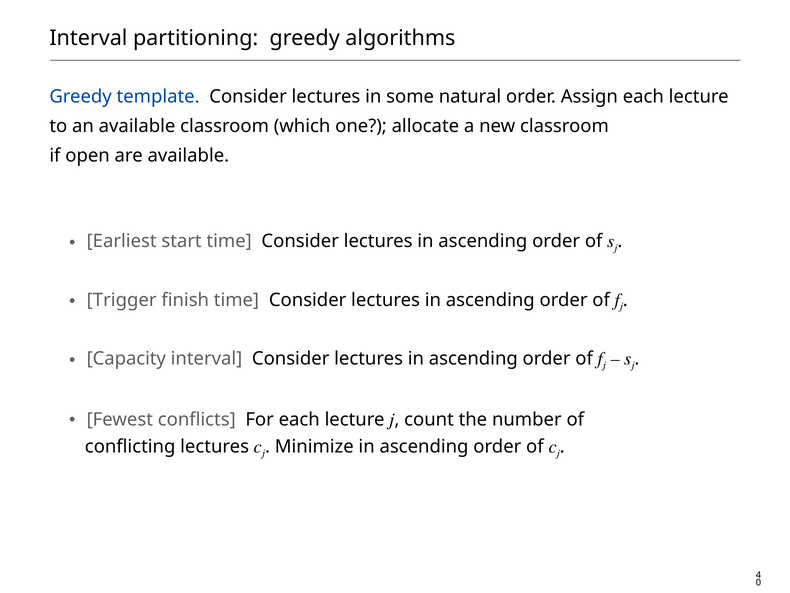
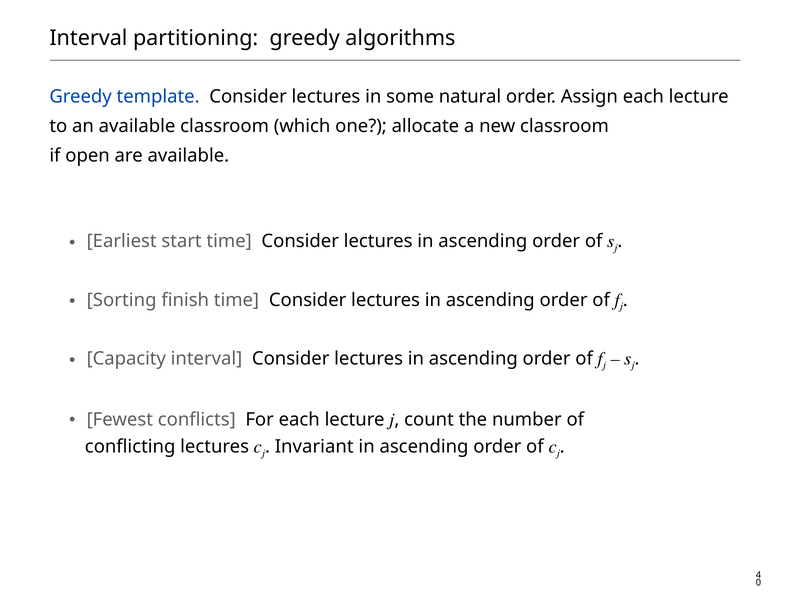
Trigger: Trigger -> Sorting (122, 300)
Minimize: Minimize -> Invariant (314, 446)
